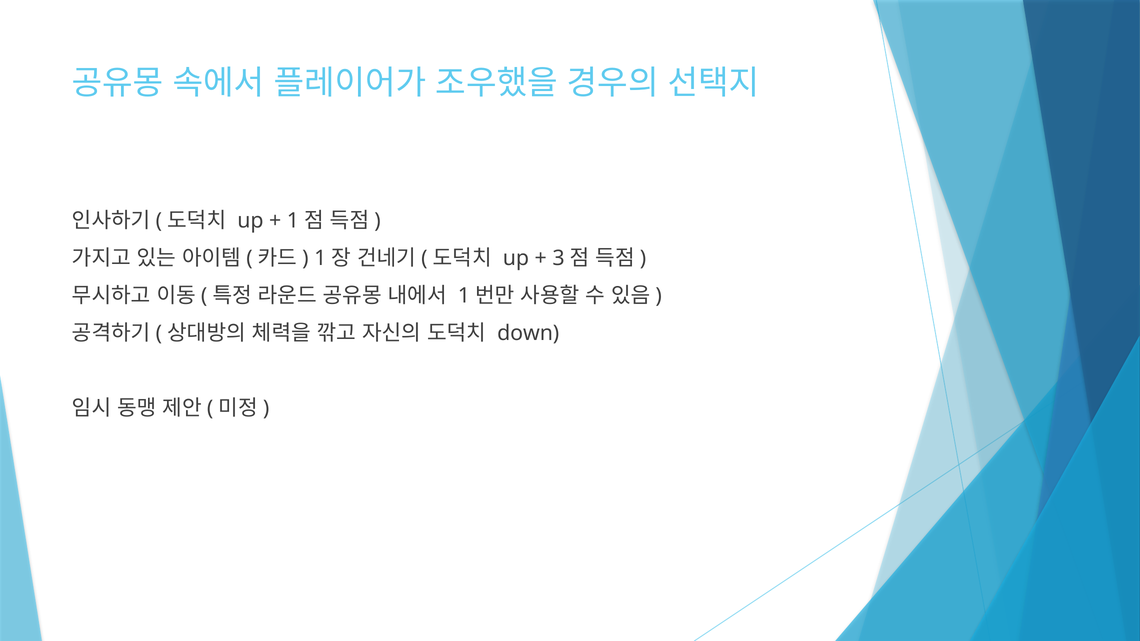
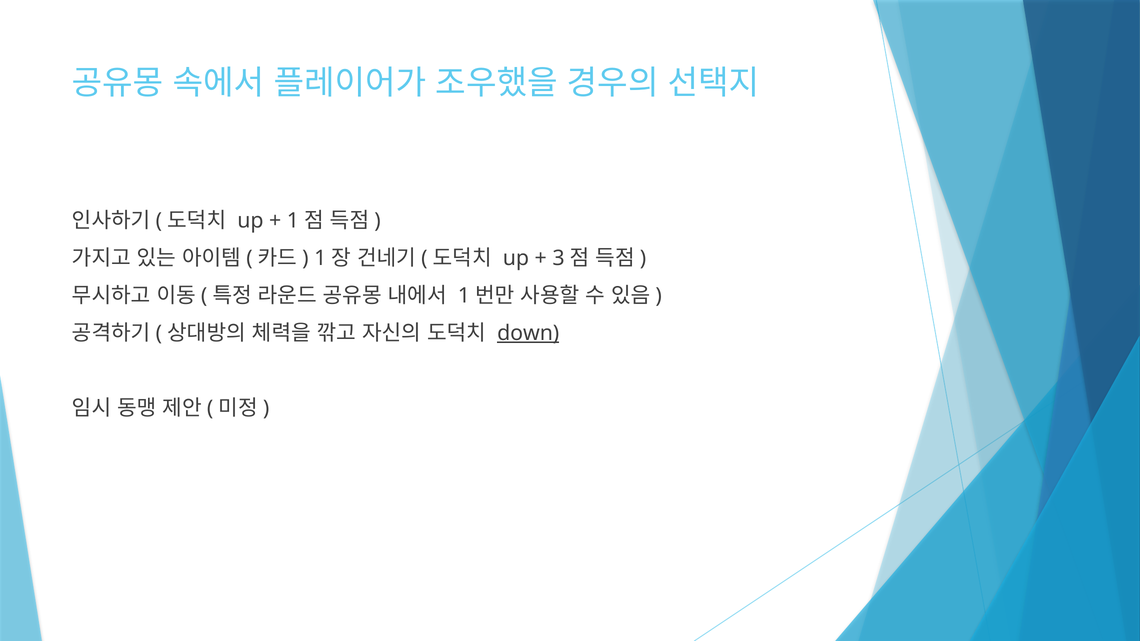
down underline: none -> present (528, 333)
